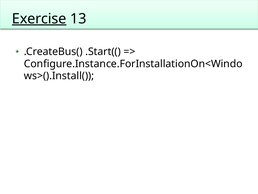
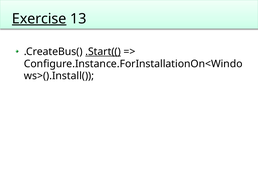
.Start(( underline: none -> present (103, 52)
